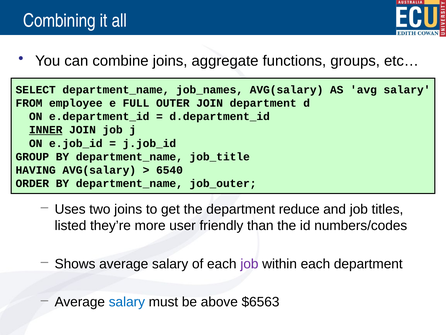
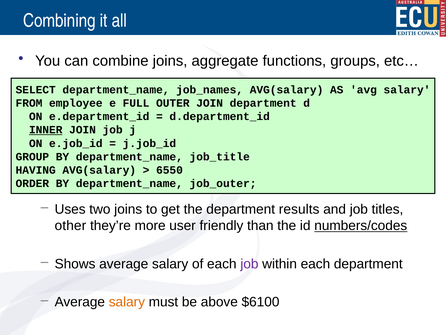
6540: 6540 -> 6550 (169, 170)
reduce: reduce -> results (299, 209)
listed: listed -> other (70, 225)
numbers/codes underline: none -> present (361, 225)
salary colour: blue -> orange (127, 302)
$6563: $6563 -> $6100 (261, 302)
